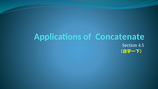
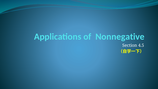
Concatenate: Concatenate -> Nonnegative (120, 37)
